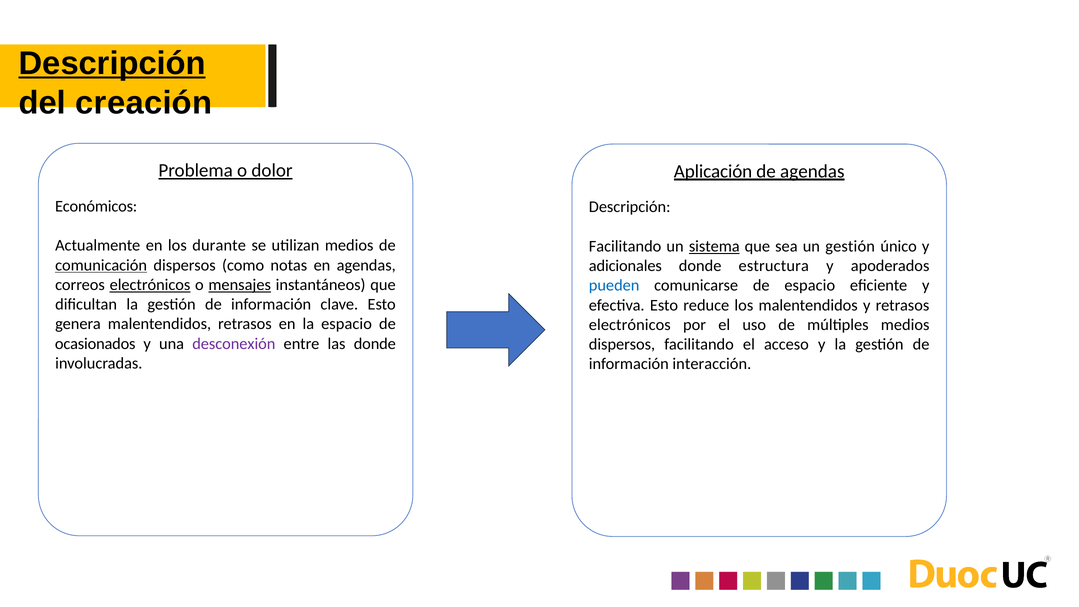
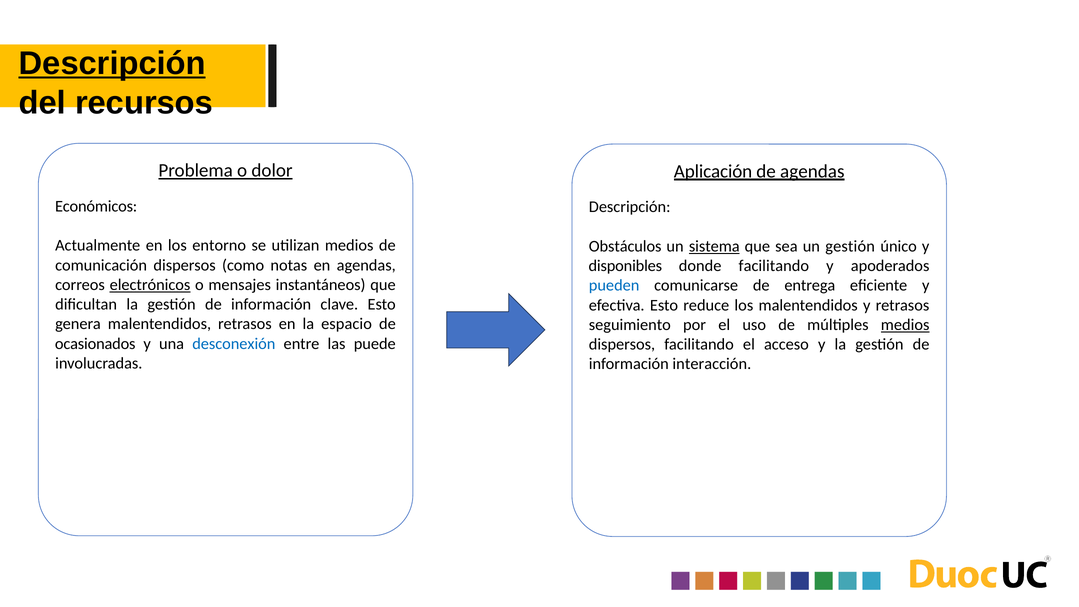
creación: creación -> recursos (144, 103)
durante: durante -> entorno (219, 246)
Facilitando: Facilitando -> Obstáculos (625, 246)
comunicación underline: present -> none (101, 265)
adicionales: adicionales -> disponibles (625, 266)
donde estructura: estructura -> facilitando (774, 266)
mensajes underline: present -> none (240, 285)
de espacio: espacio -> entrega (810, 286)
electrónicos: electrónicos -> seguimiento (630, 325)
medios underline: none -> present (905, 325)
desconexión colour: purple -> blue (234, 344)
las donde: donde -> puede (375, 344)
